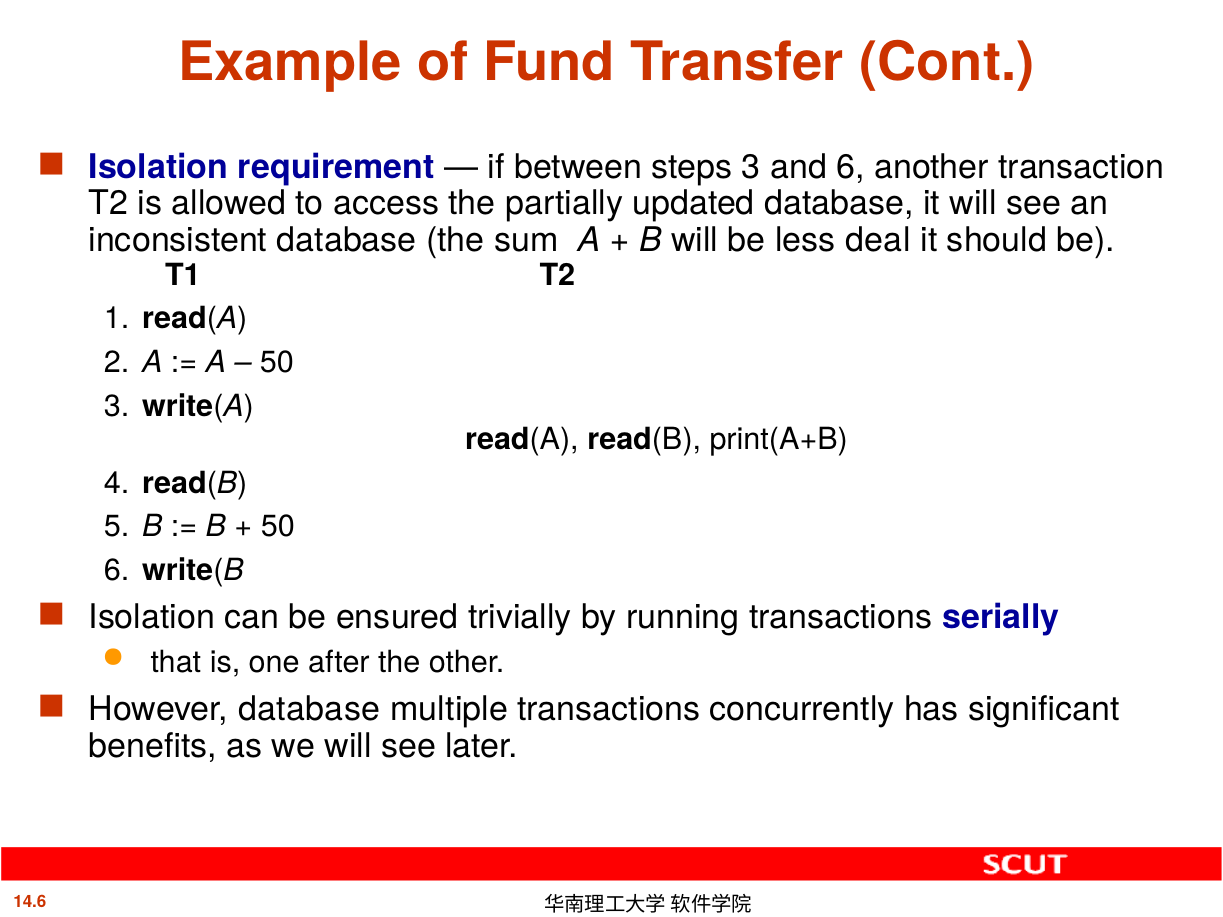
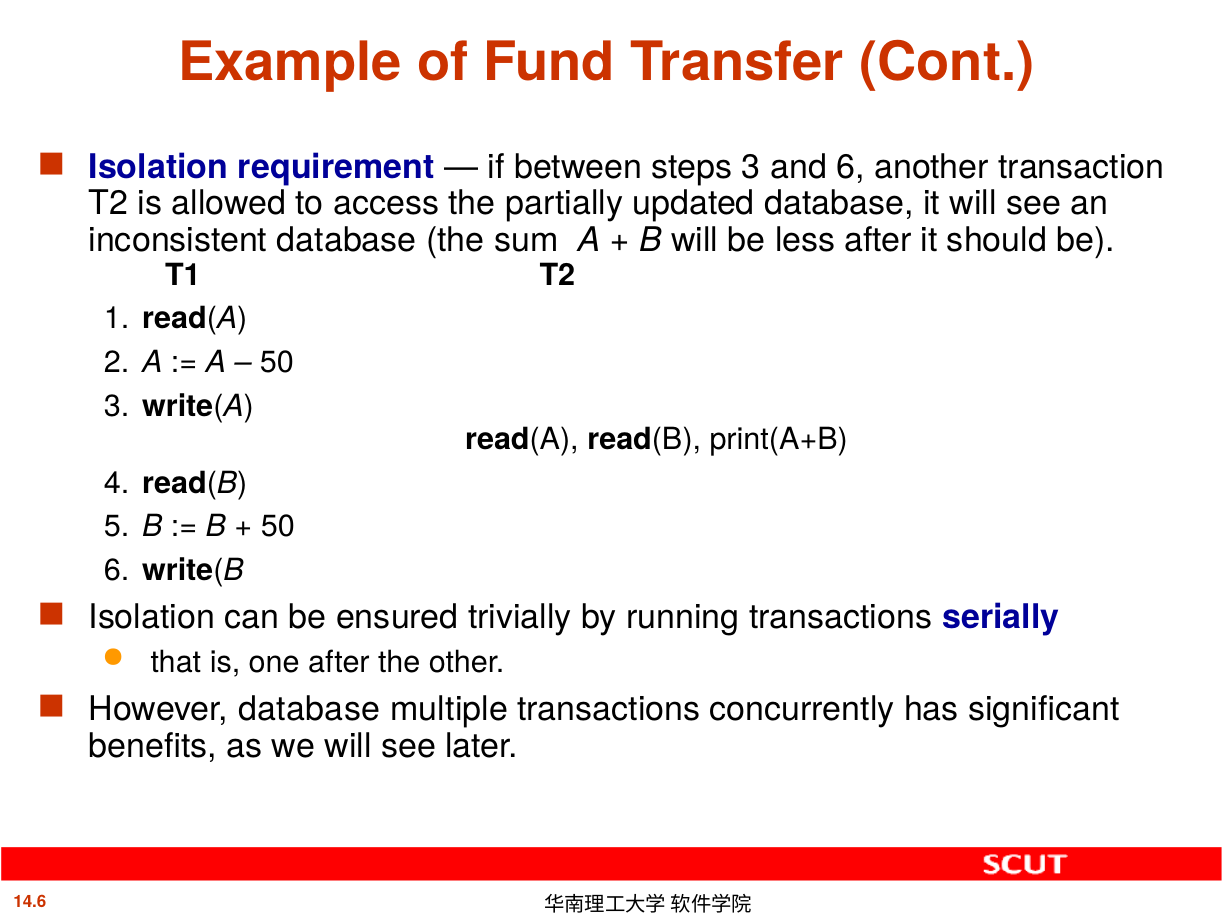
less deal: deal -> after (878, 240)
